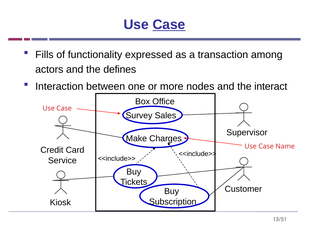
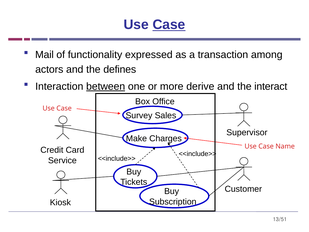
Fills: Fills -> Mail (44, 55)
between underline: none -> present (106, 86)
nodes: nodes -> derive (200, 86)
